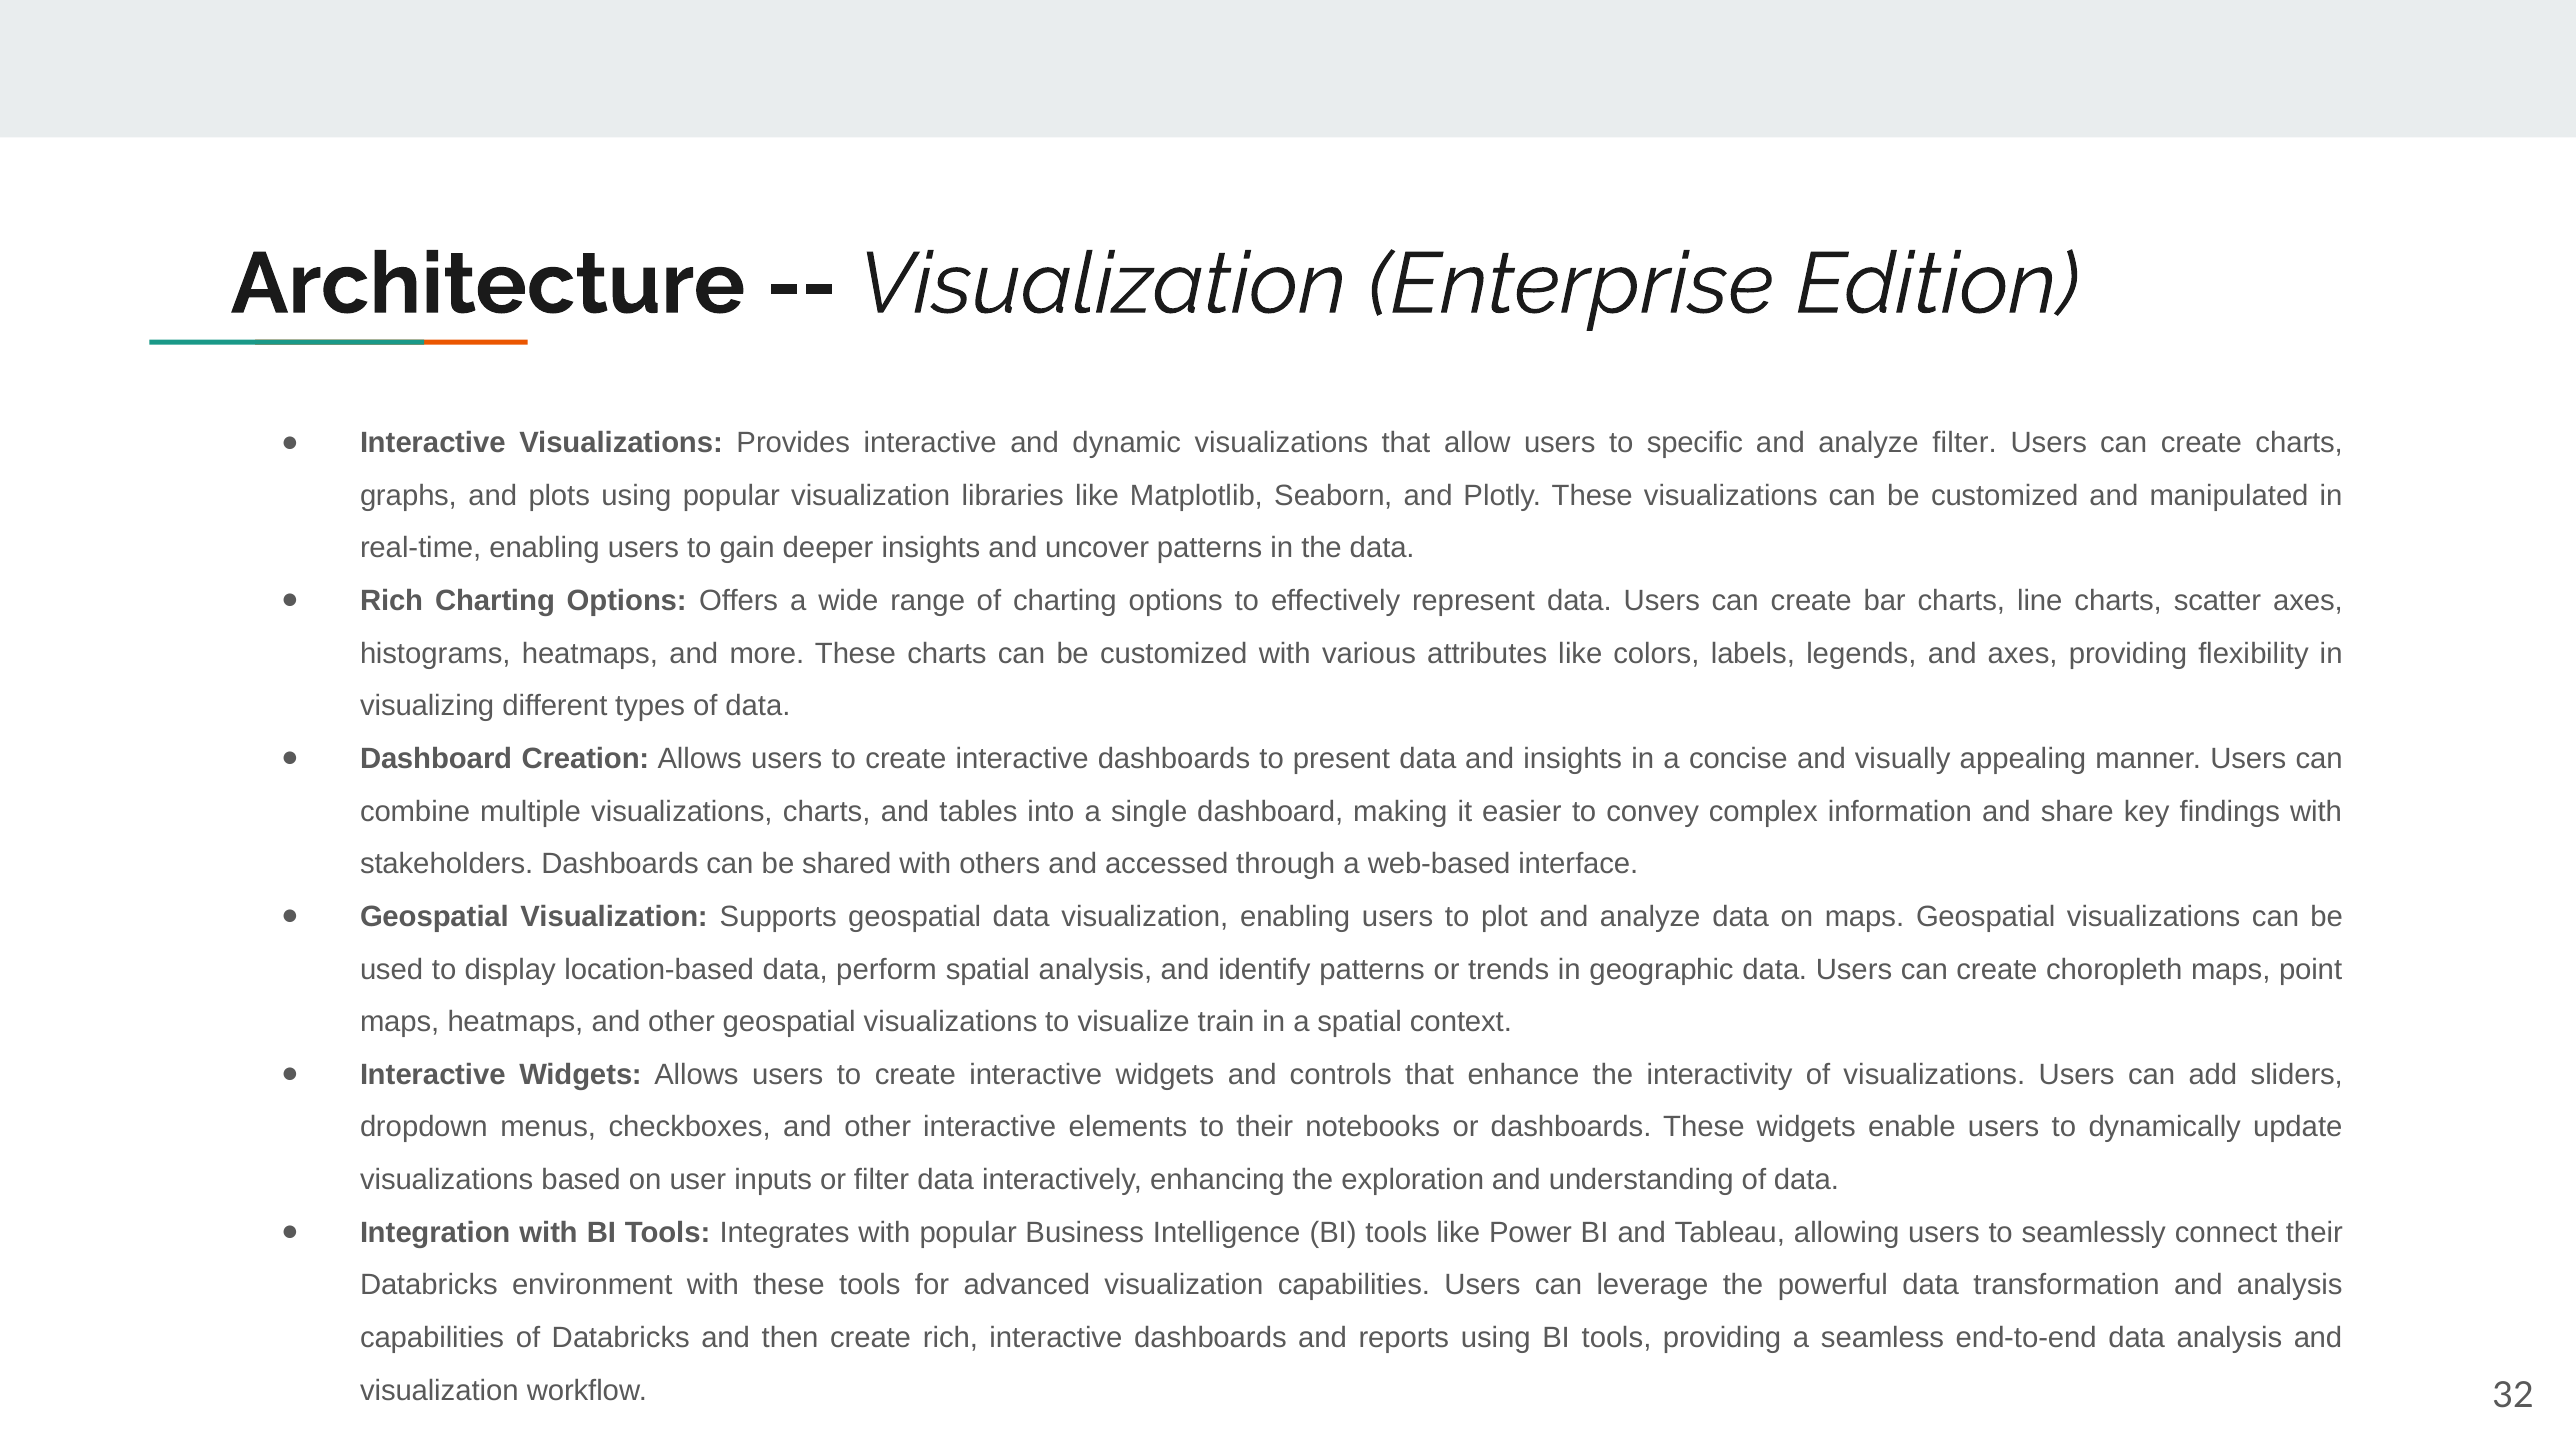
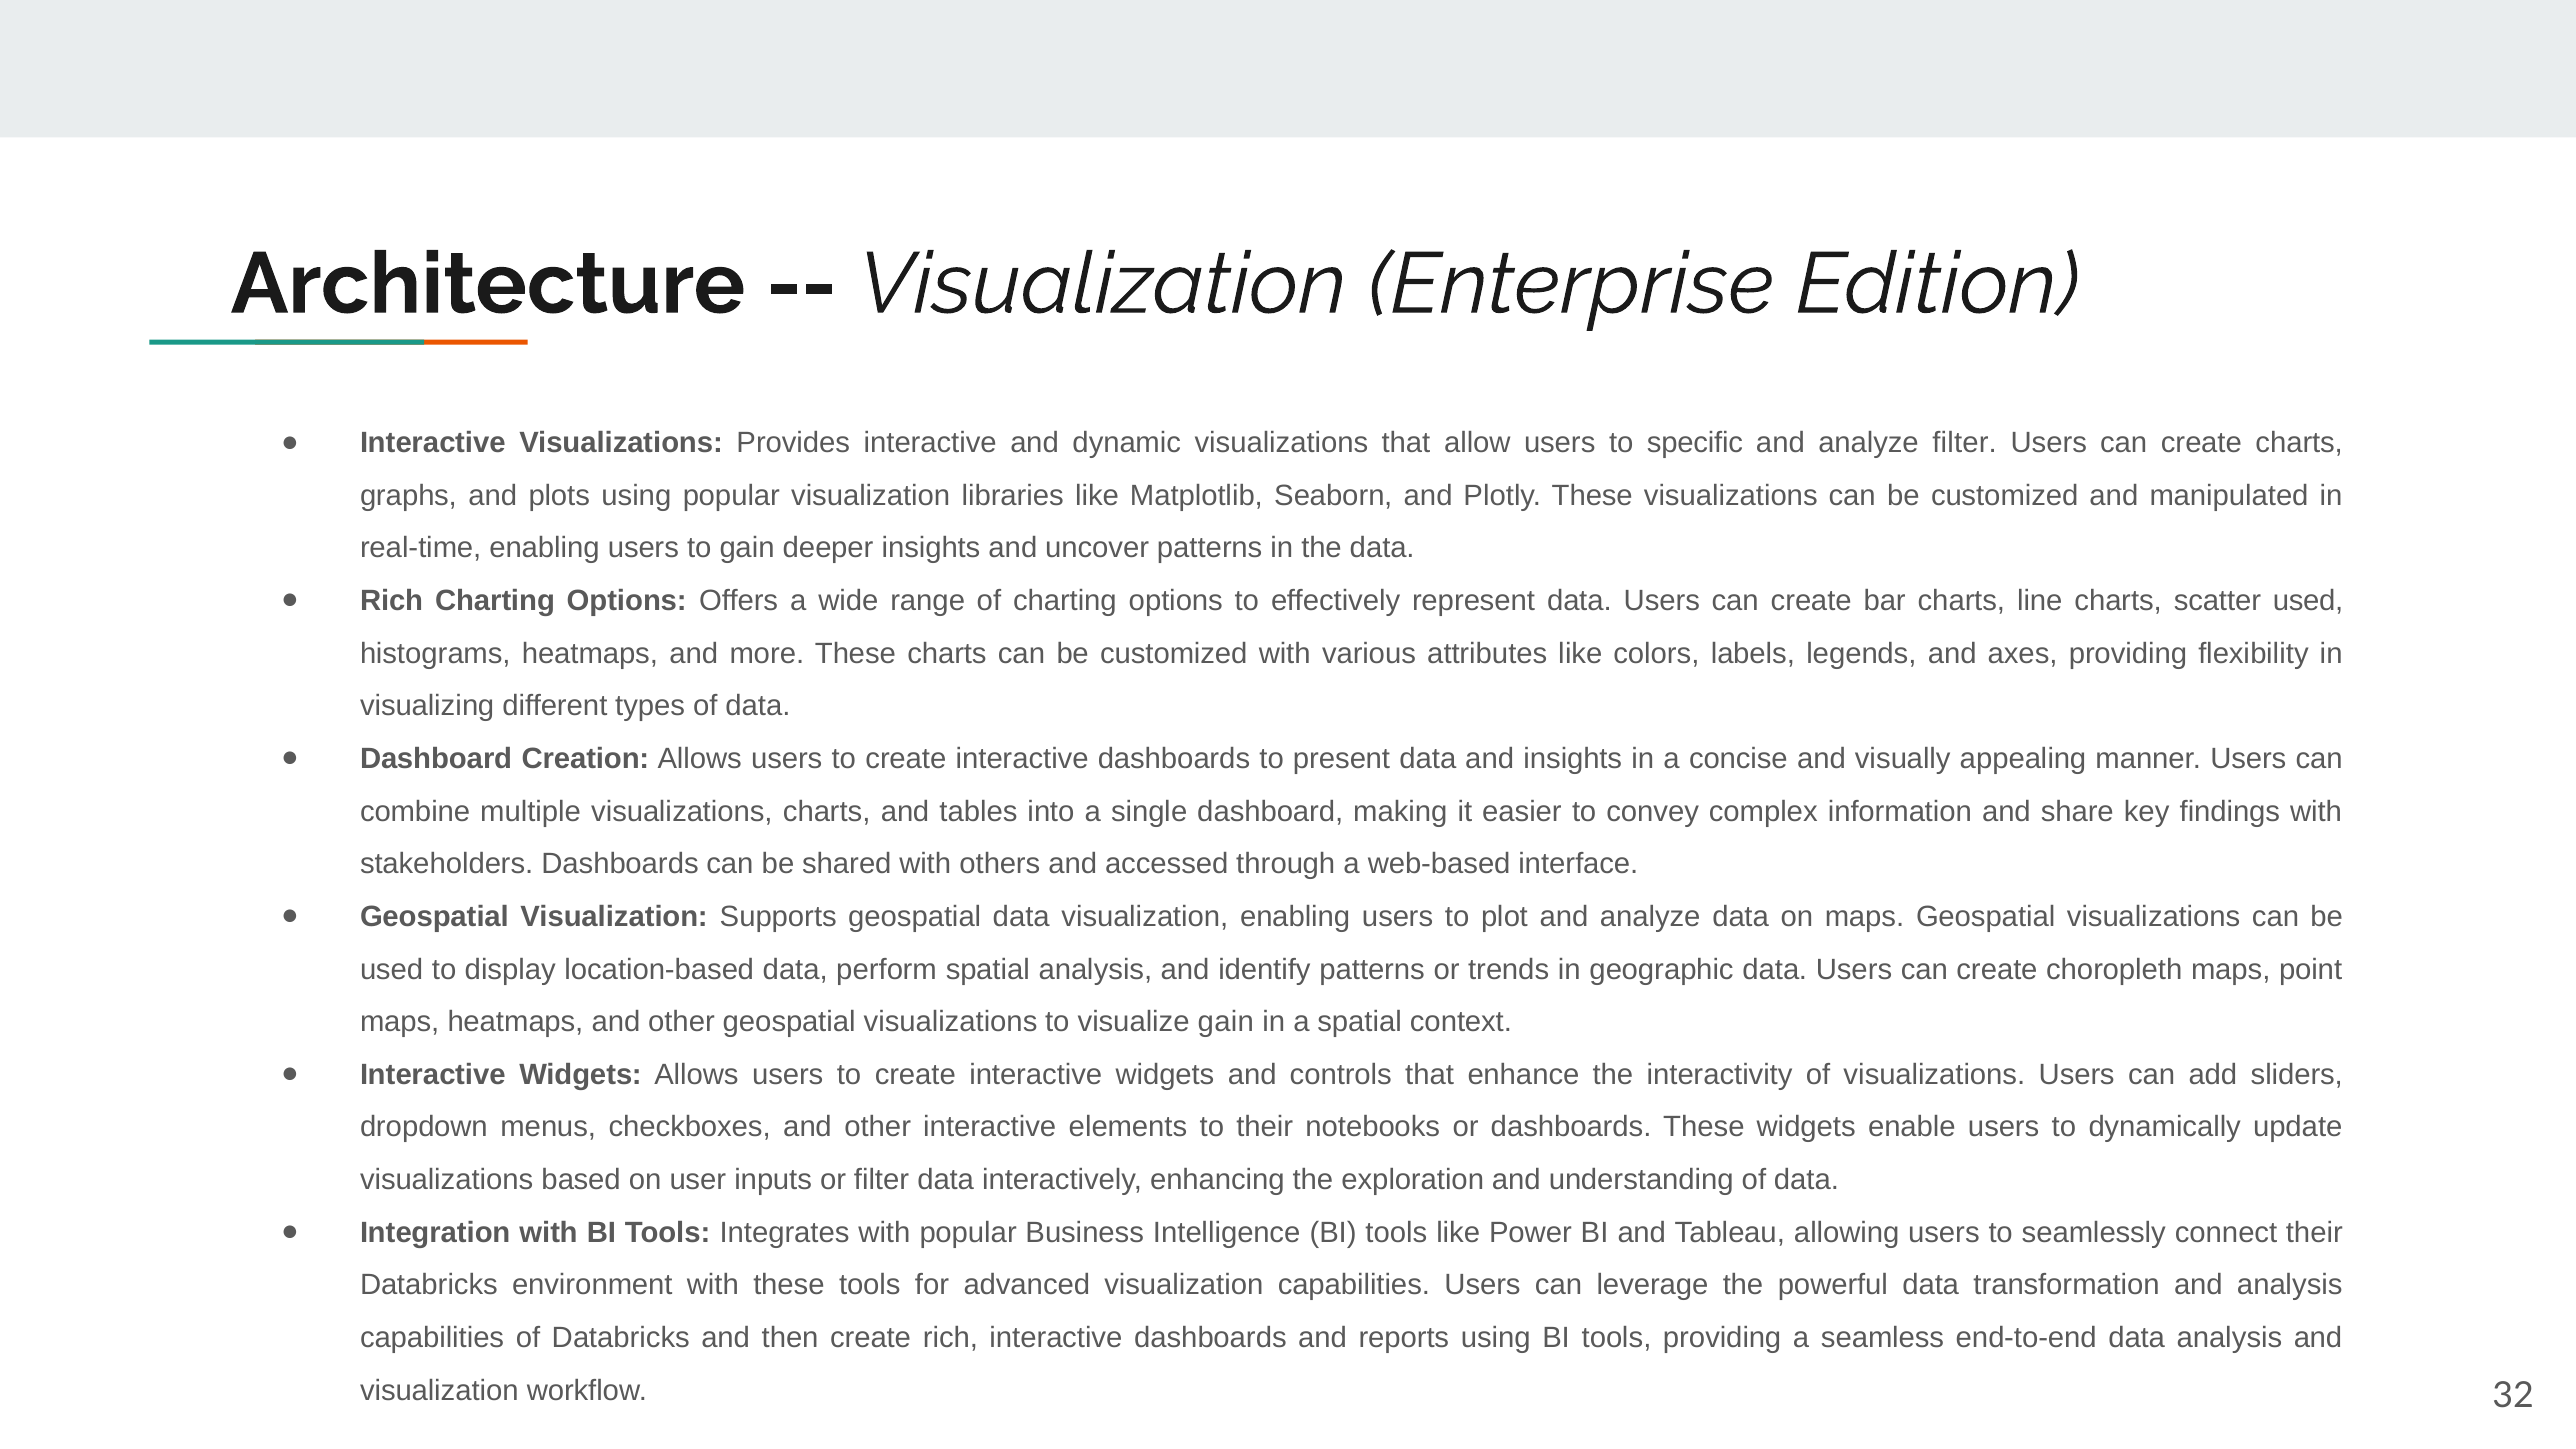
scatter axes: axes -> used (2308, 601)
visualize train: train -> gain (1226, 1022)
